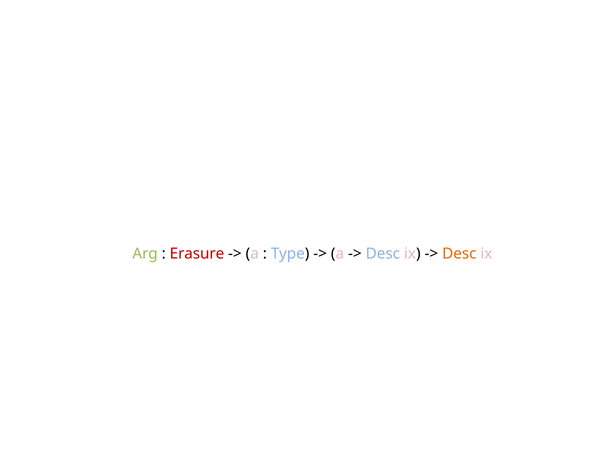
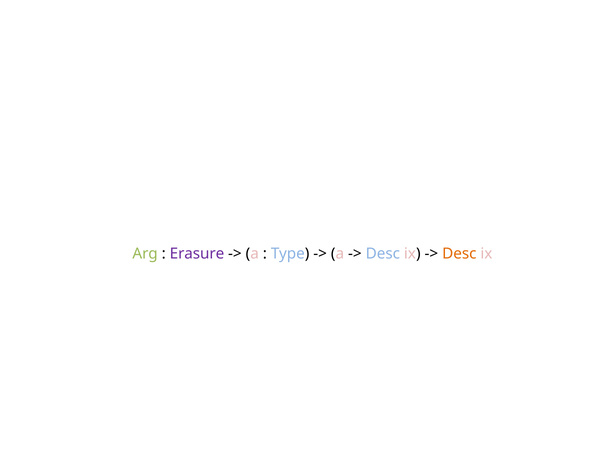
Erasure colour: red -> purple (197, 254)
